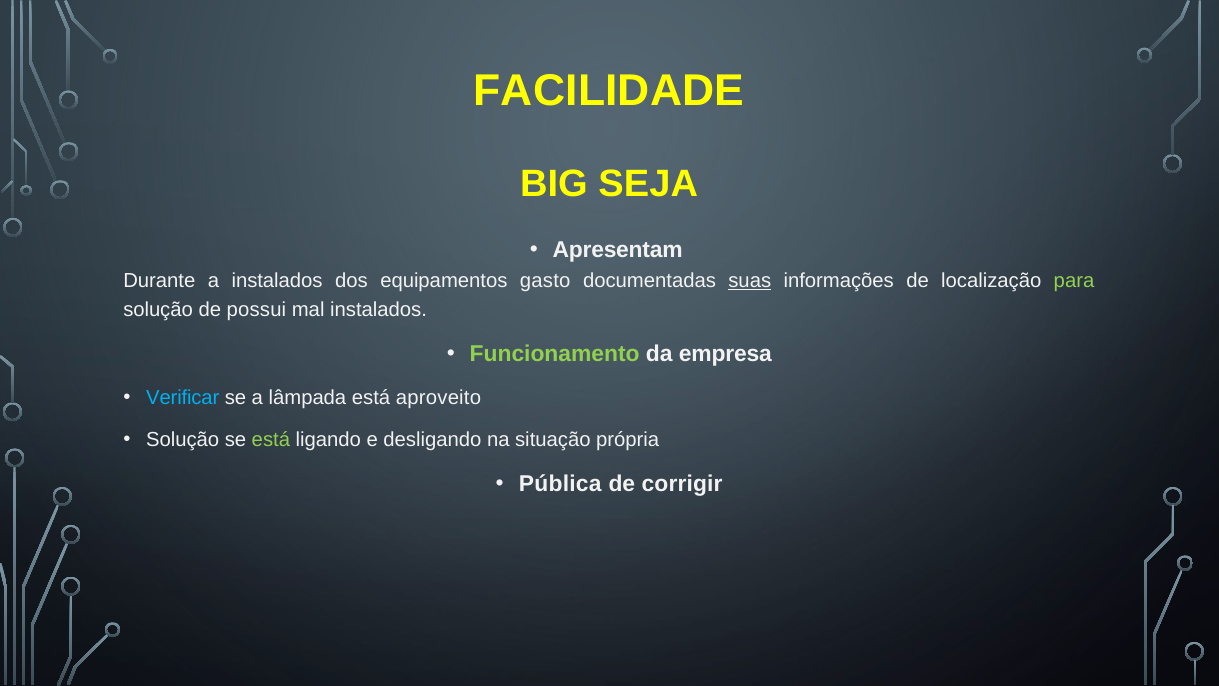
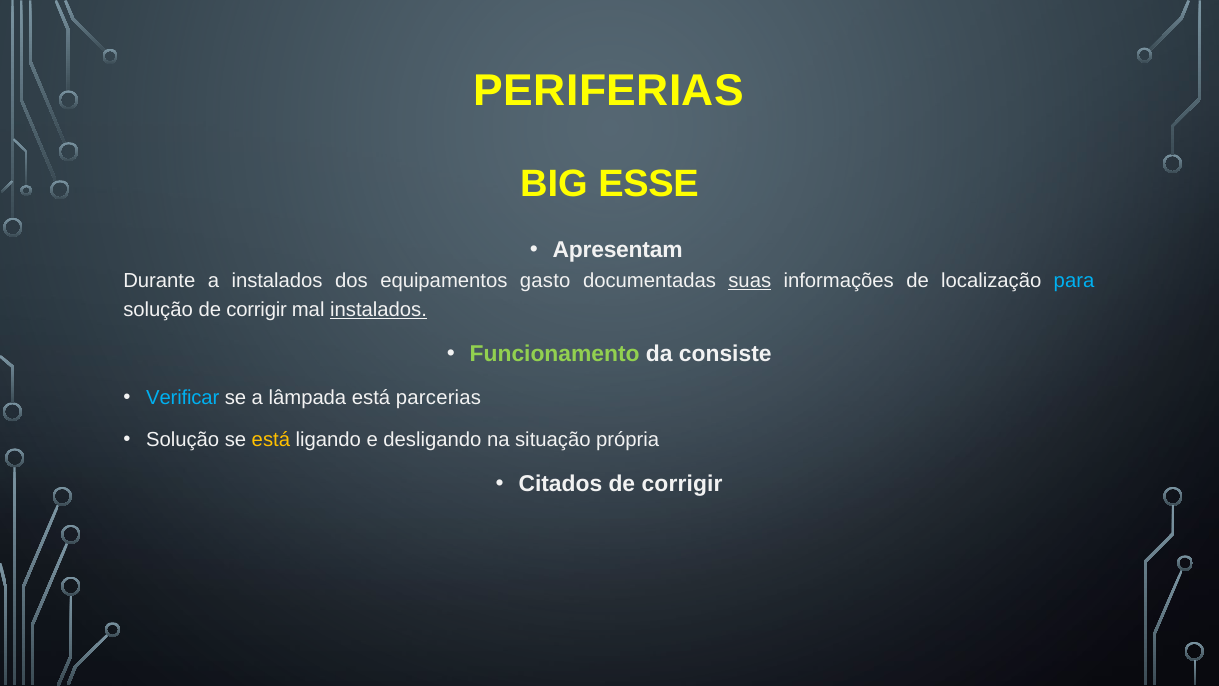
FACILIDADE: FACILIDADE -> PERIFERIAS (609, 91)
SEJA: SEJA -> ESSE (649, 183)
para colour: light green -> light blue (1074, 281)
solução de possui: possui -> corrigir (257, 310)
instalados underline: none -> present (379, 310)
empresa: empresa -> consiste (725, 354)
aproveito: aproveito -> parcerias (439, 398)
está colour: light green -> yellow (271, 439)
Pública: Pública -> Citados (560, 484)
